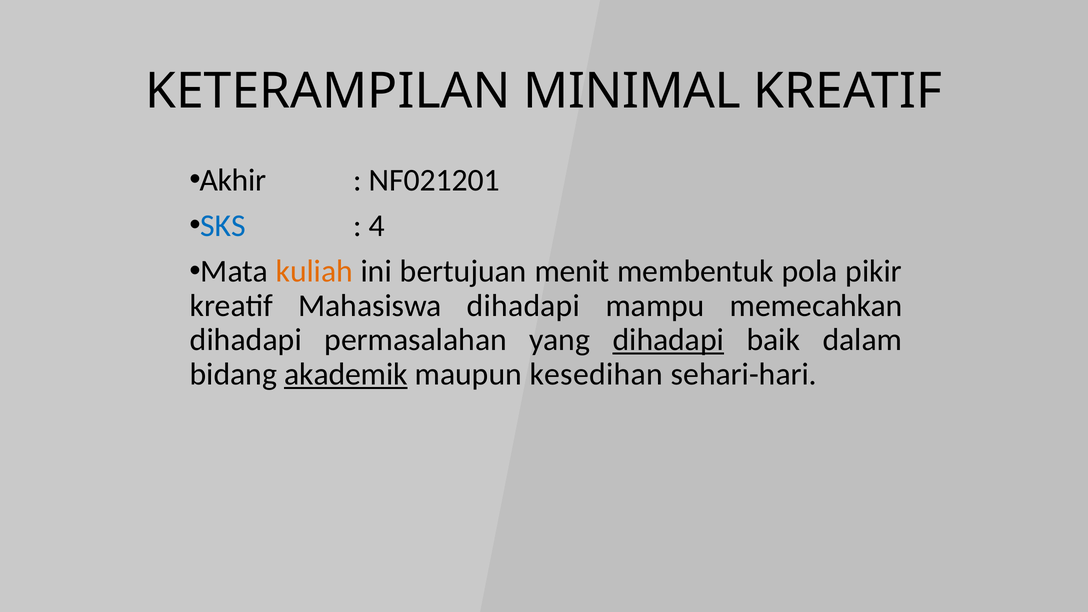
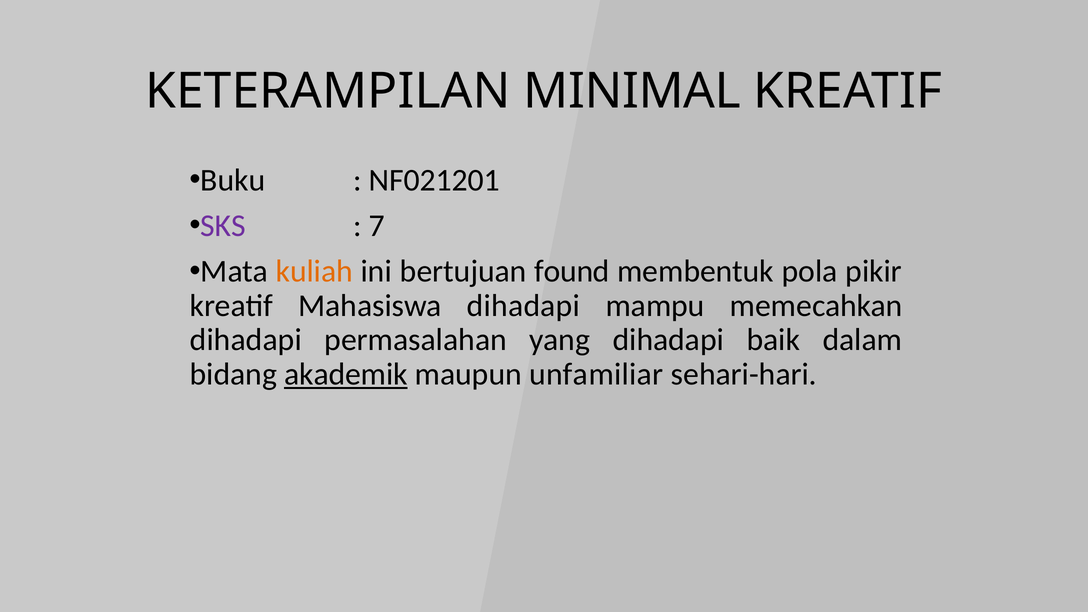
Akhir: Akhir -> Buku (233, 180)
SKS colour: blue -> purple (223, 226)
4: 4 -> 7 (377, 226)
menit: menit -> found (572, 271)
dihadapi underline: present -> none (668, 340)
kesedihan: kesedihan -> unfamiliar (596, 374)
